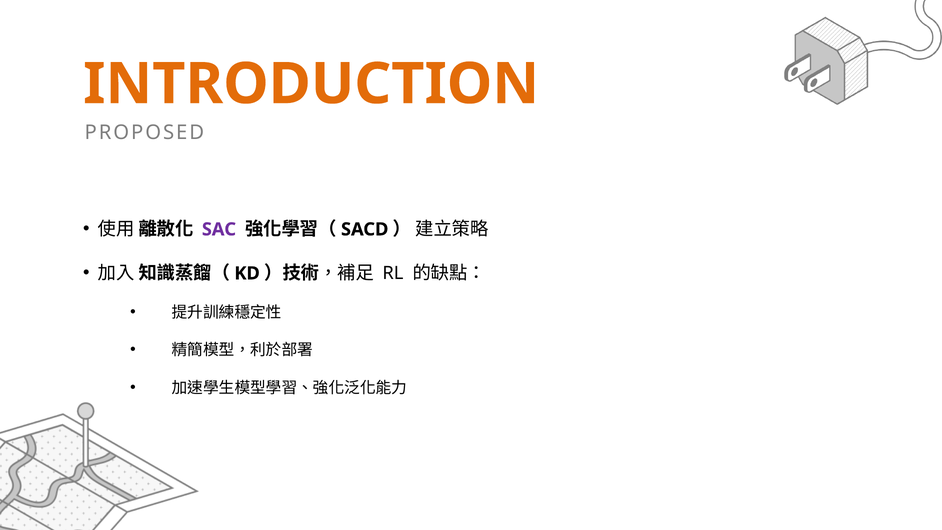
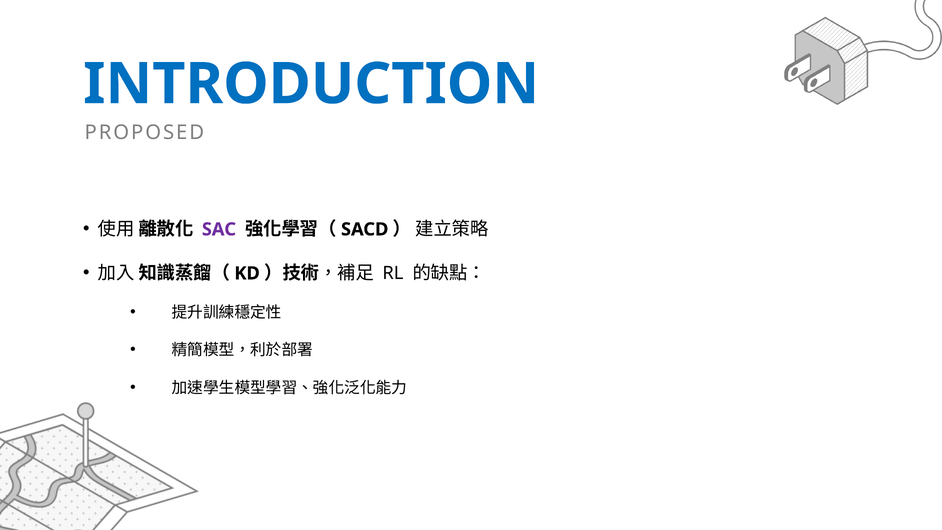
INTRODUCTION colour: orange -> blue (311, 84)
